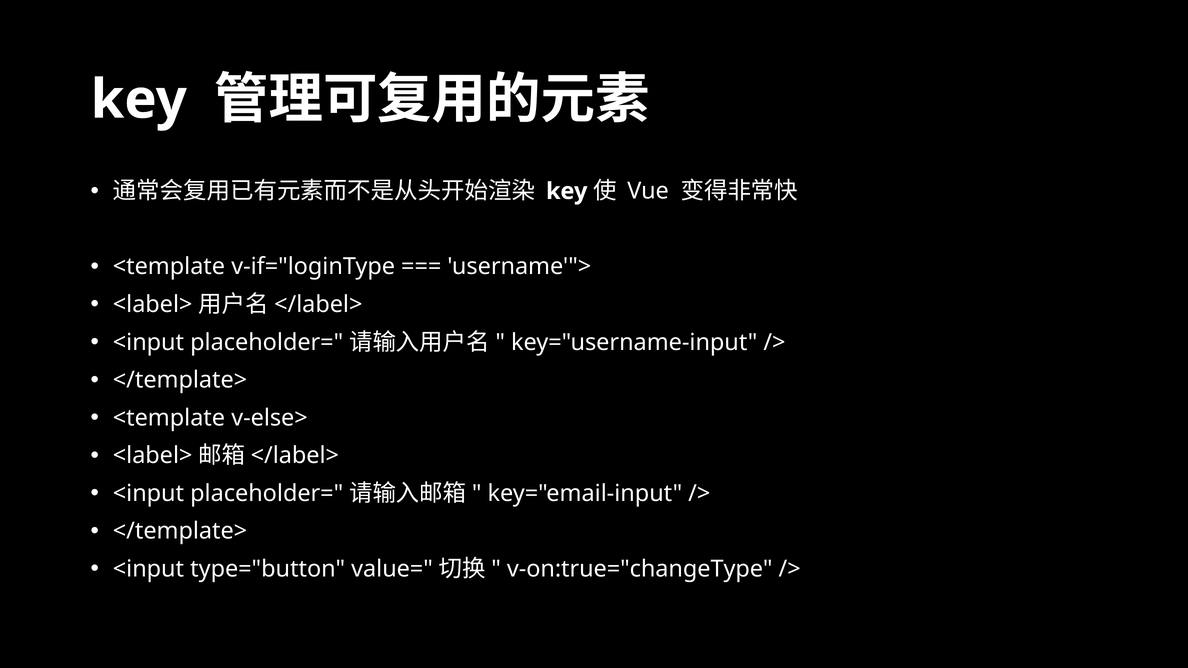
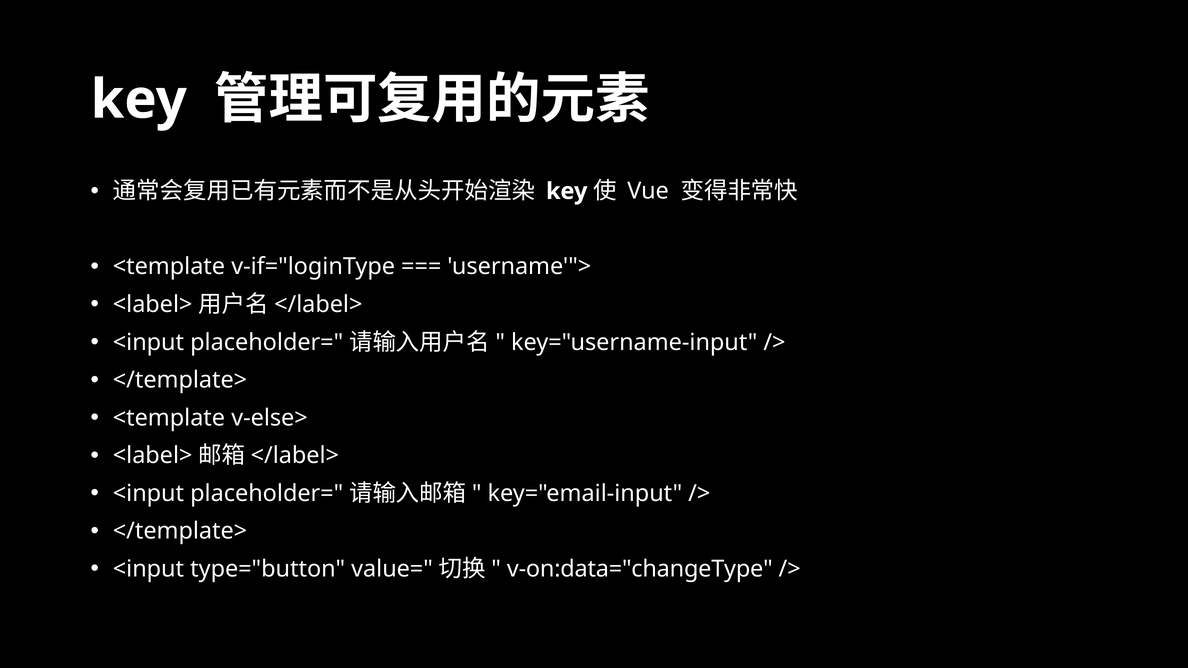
v-on:true="changeType: v-on:true="changeType -> v-on:data="changeType (640, 569)
